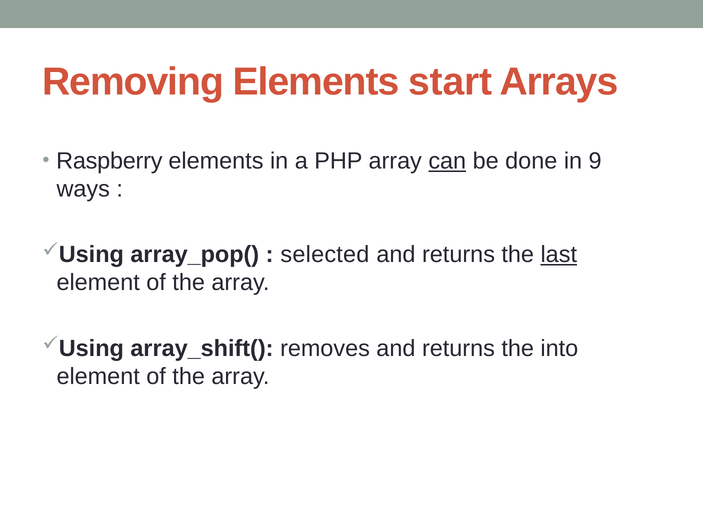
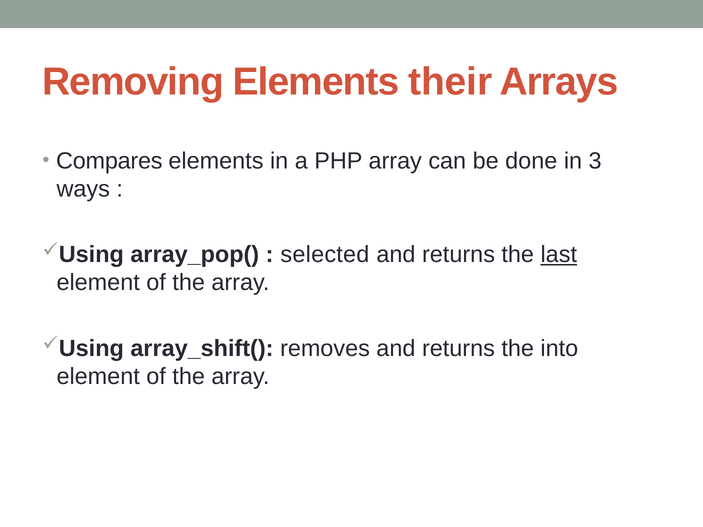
start: start -> their (450, 82)
Raspberry: Raspberry -> Compares (109, 161)
can underline: present -> none (447, 161)
9: 9 -> 3 (595, 161)
